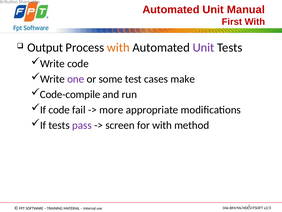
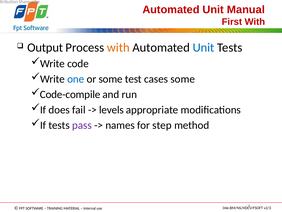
Unit colour: purple -> blue (203, 47)
one colour: purple -> blue (76, 79)
cases make: make -> some (183, 79)
If code: code -> does (59, 110)
more: more -> levels (111, 110)
screen: screen -> names (120, 125)
for with: with -> step (162, 125)
